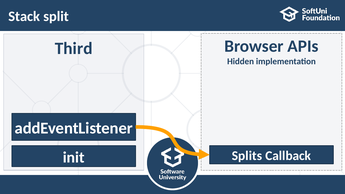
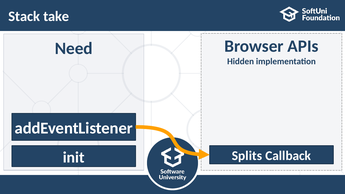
split: split -> take (56, 16)
Third: Third -> Need (74, 48)
